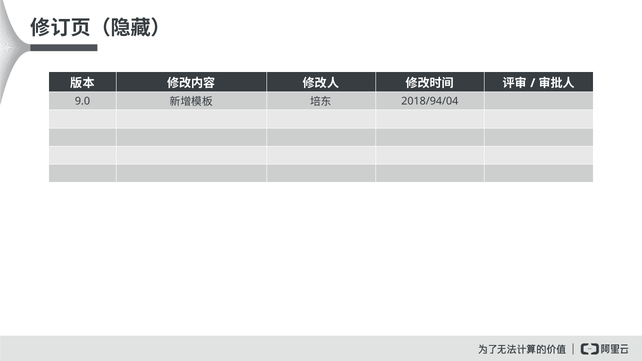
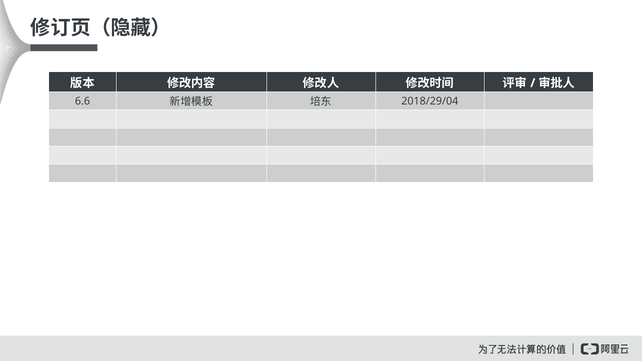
9.0: 9.0 -> 6.6 (83, 101)
2018/94/04: 2018/94/04 -> 2018/29/04 (430, 101)
